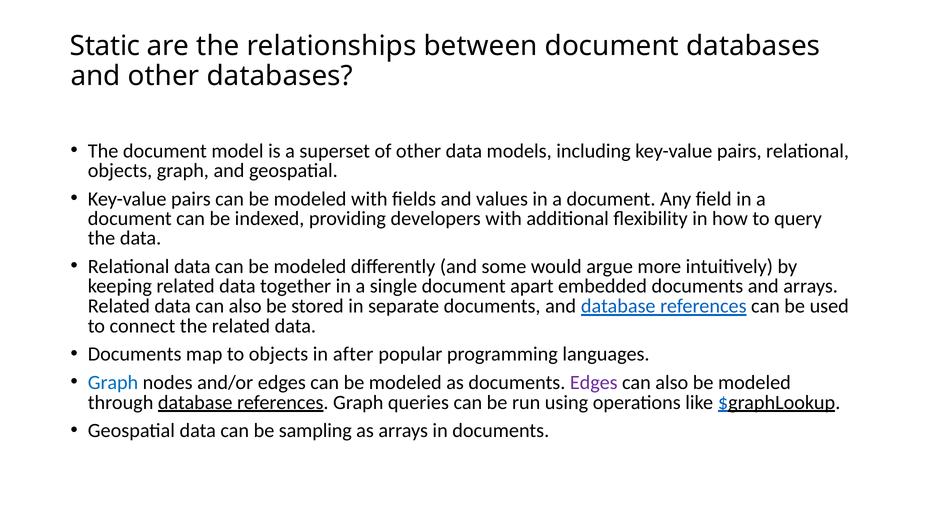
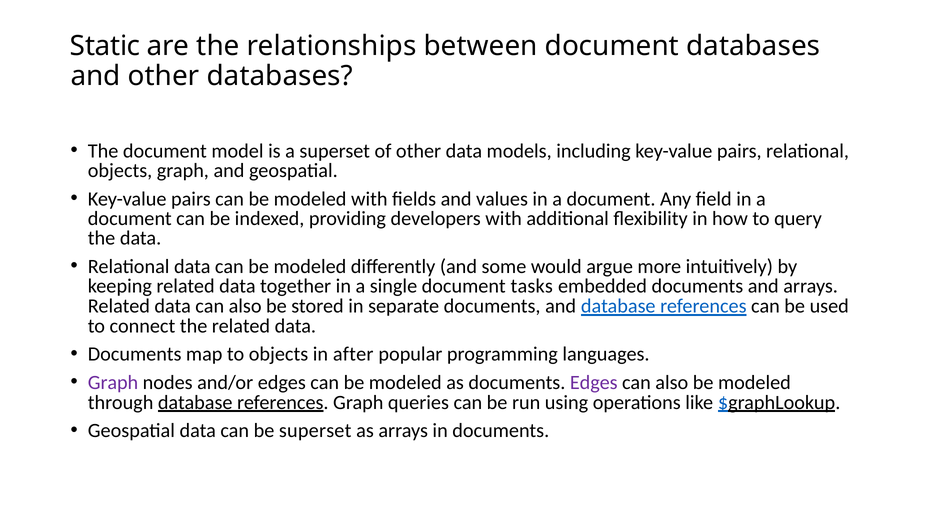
apart: apart -> tasks (532, 286)
Graph colour: blue -> purple (113, 383)
be sampling: sampling -> superset (315, 431)
